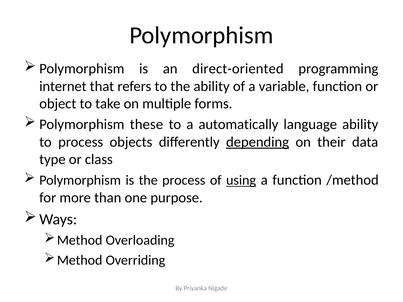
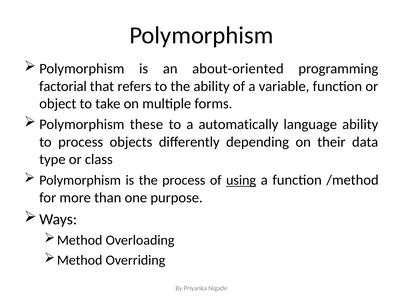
direct-oriented: direct-oriented -> about-oriented (238, 69)
internet: internet -> factorial (63, 86)
depending underline: present -> none (258, 142)
